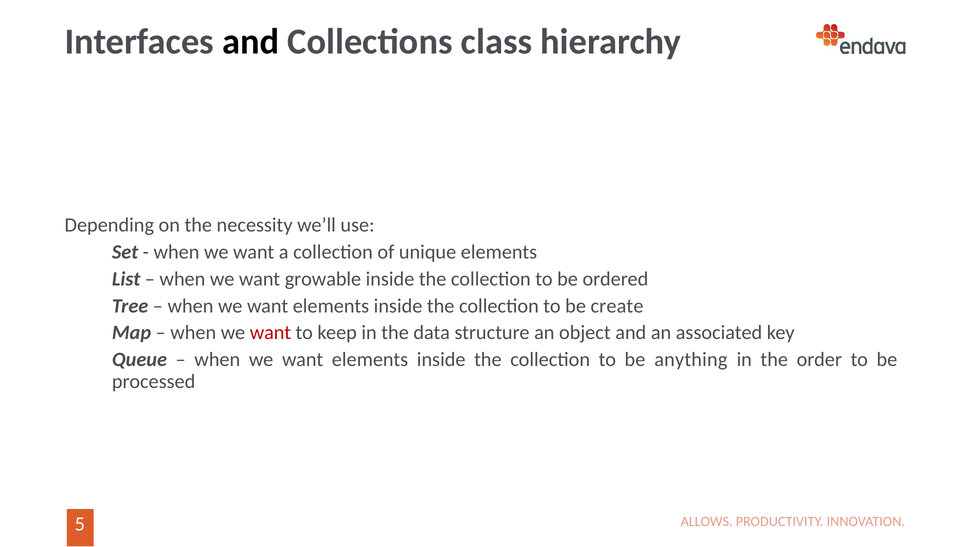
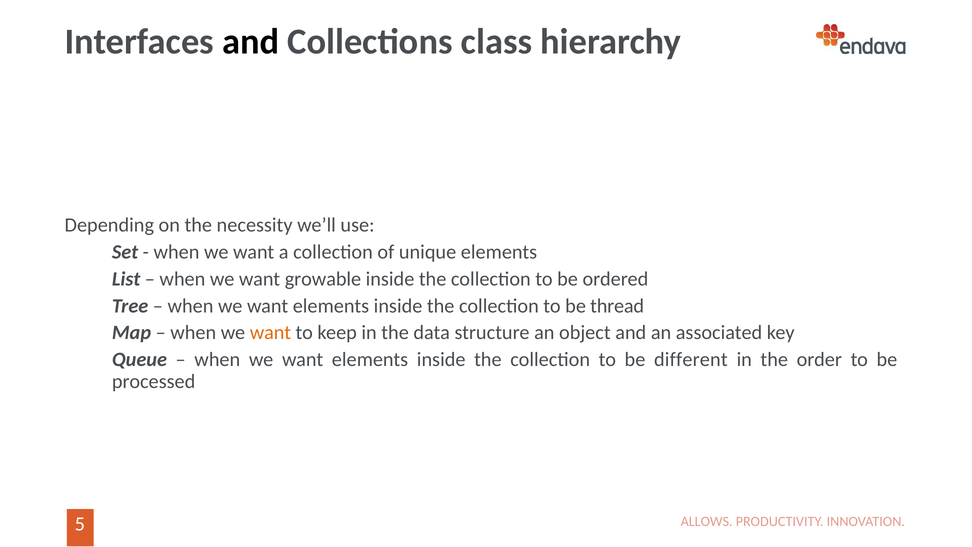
create: create -> thread (617, 306)
want colour: red -> orange (270, 333)
anything: anything -> different (691, 360)
